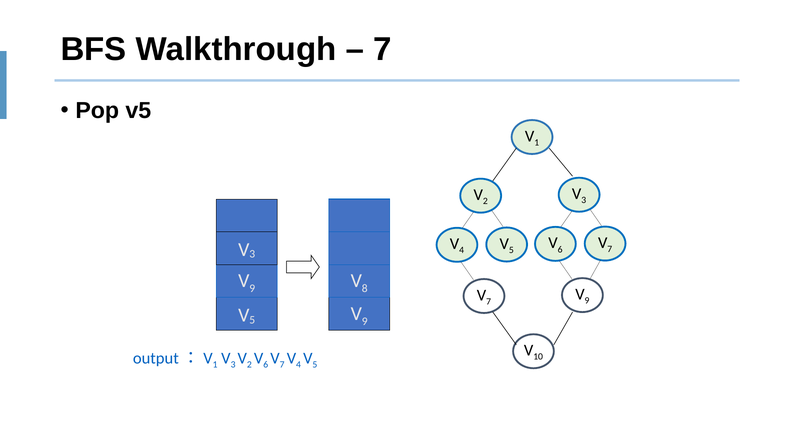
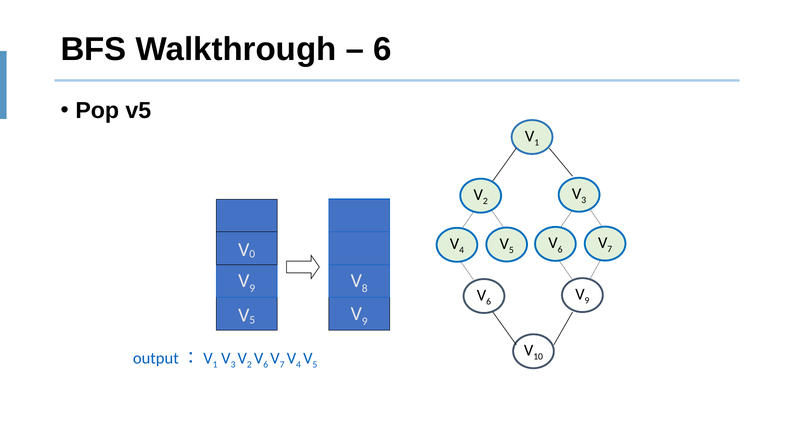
7: 7 -> 6 (382, 50)
3: 3 -> 0 (252, 255)
7: 7 -> 6 (489, 302)
